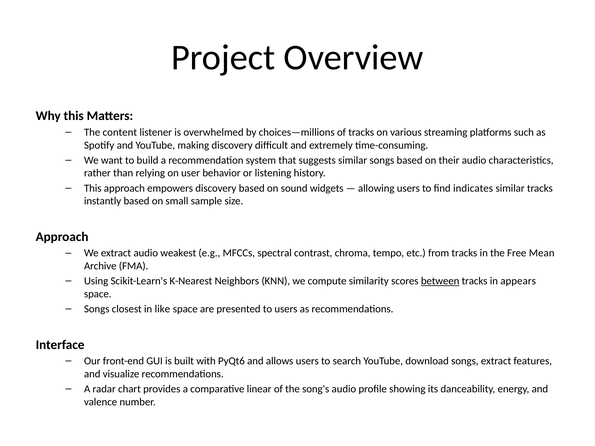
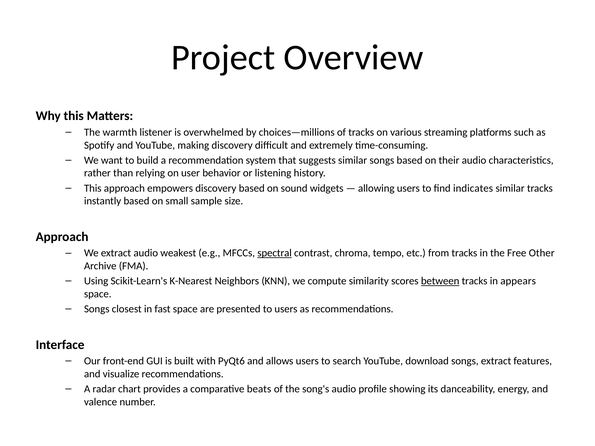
content: content -> warmth (120, 132)
spectral underline: none -> present (275, 253)
Mean: Mean -> Other (542, 253)
like: like -> fast (163, 309)
linear: linear -> beats (259, 389)
